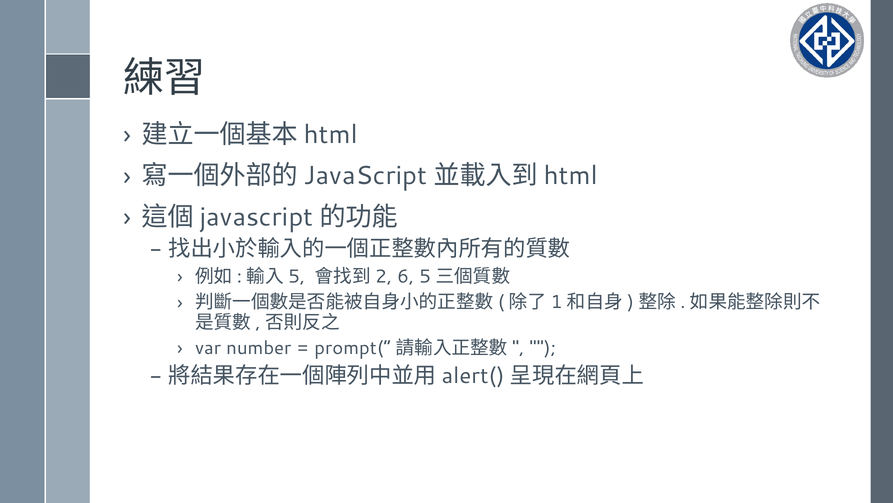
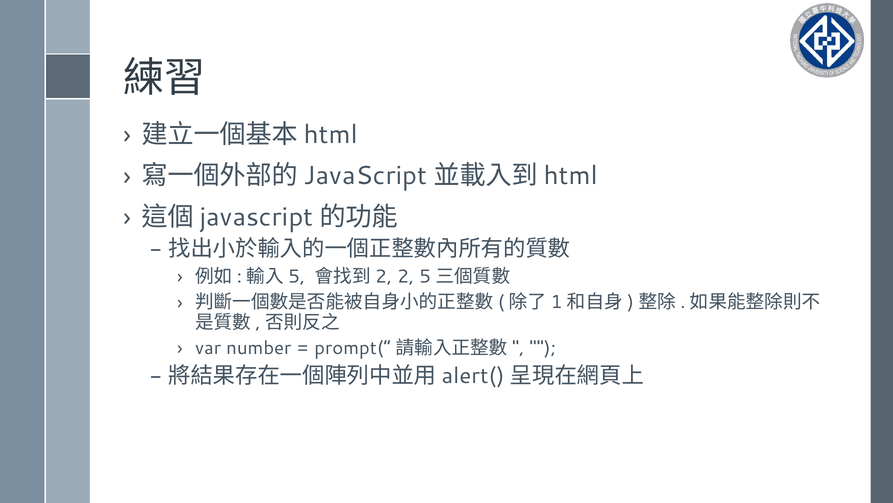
6: 6 -> 2 (406, 276)
